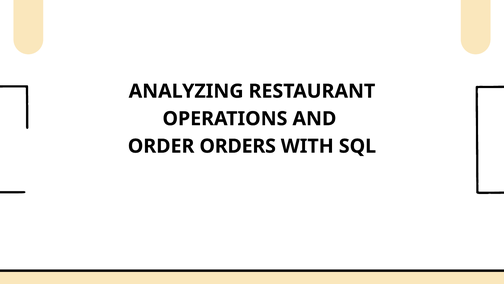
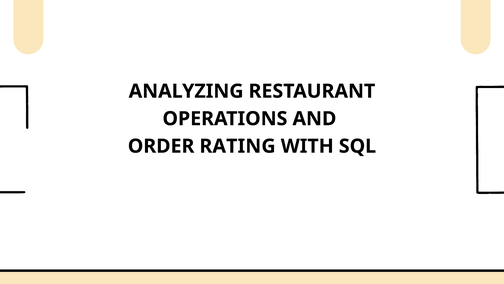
ORDERS: ORDERS -> RATING (238, 146)
